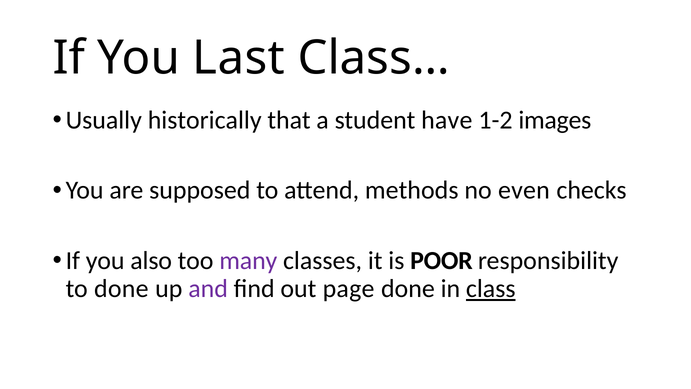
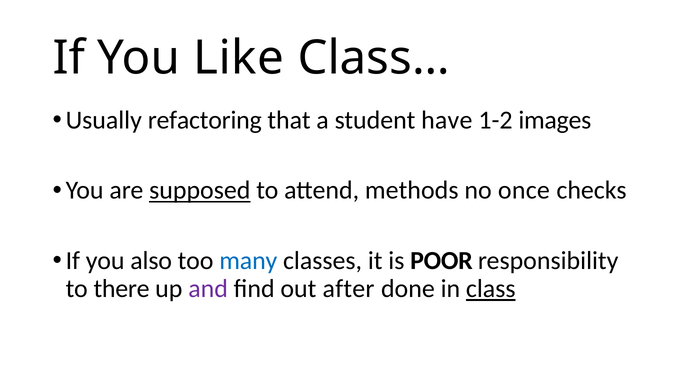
Last: Last -> Like (239, 58)
historically: historically -> refactoring (205, 120)
supposed underline: none -> present (200, 190)
even: even -> once (524, 190)
many colour: purple -> blue (248, 261)
to done: done -> there (122, 289)
page: page -> after (349, 289)
